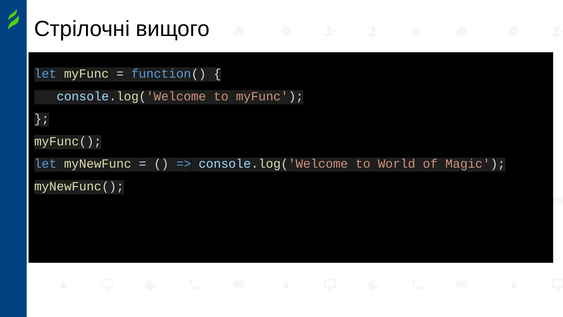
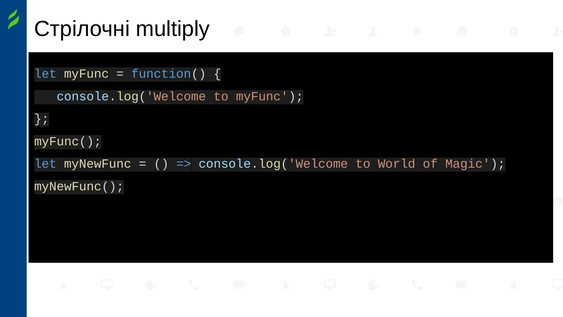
вищого: вищого -> multiply (173, 29)
